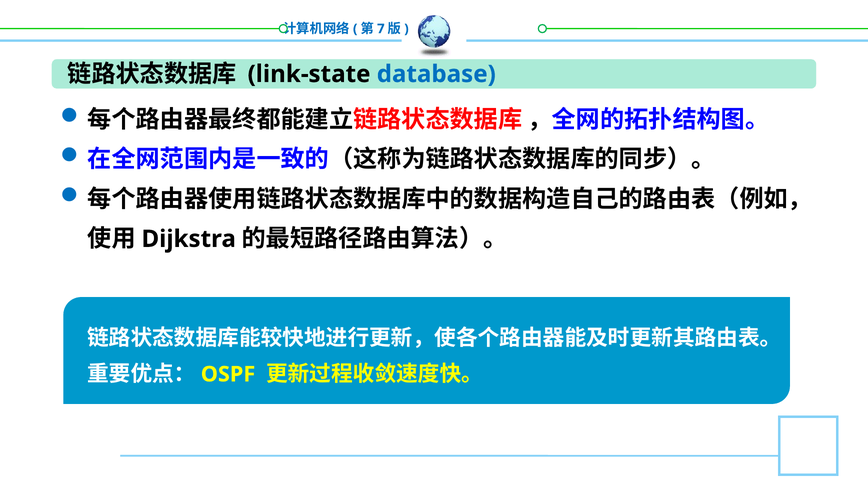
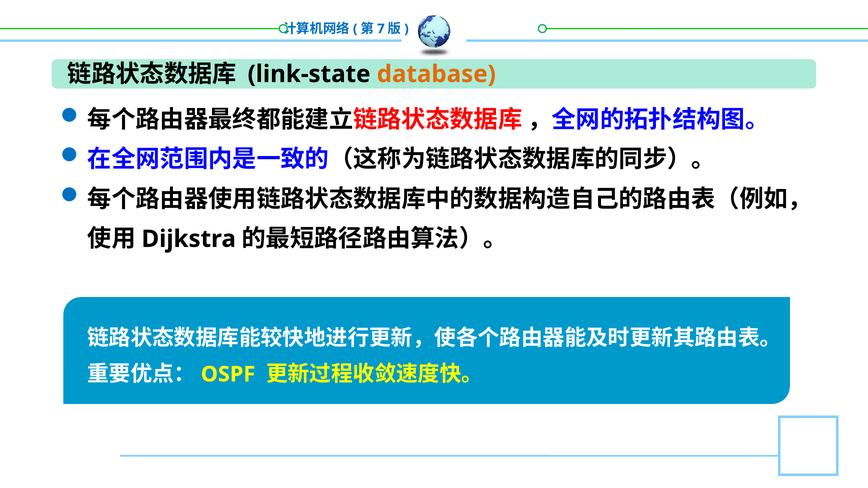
database colour: blue -> orange (436, 74)
